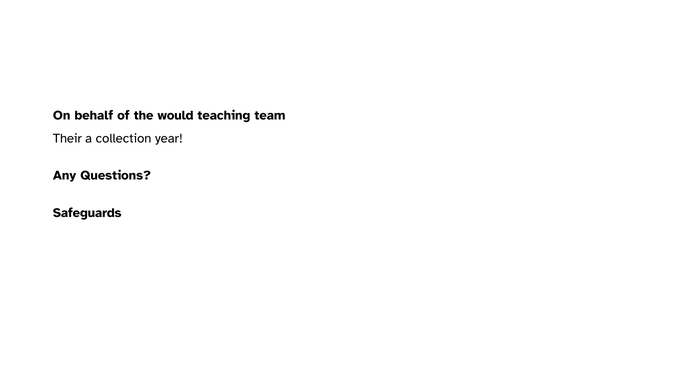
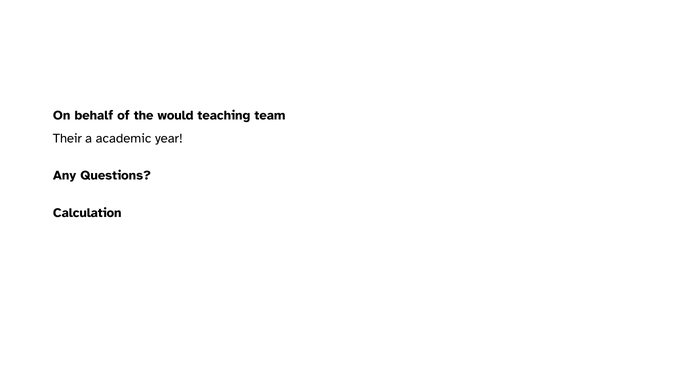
collection: collection -> academic (124, 138)
Safeguards: Safeguards -> Calculation (87, 213)
